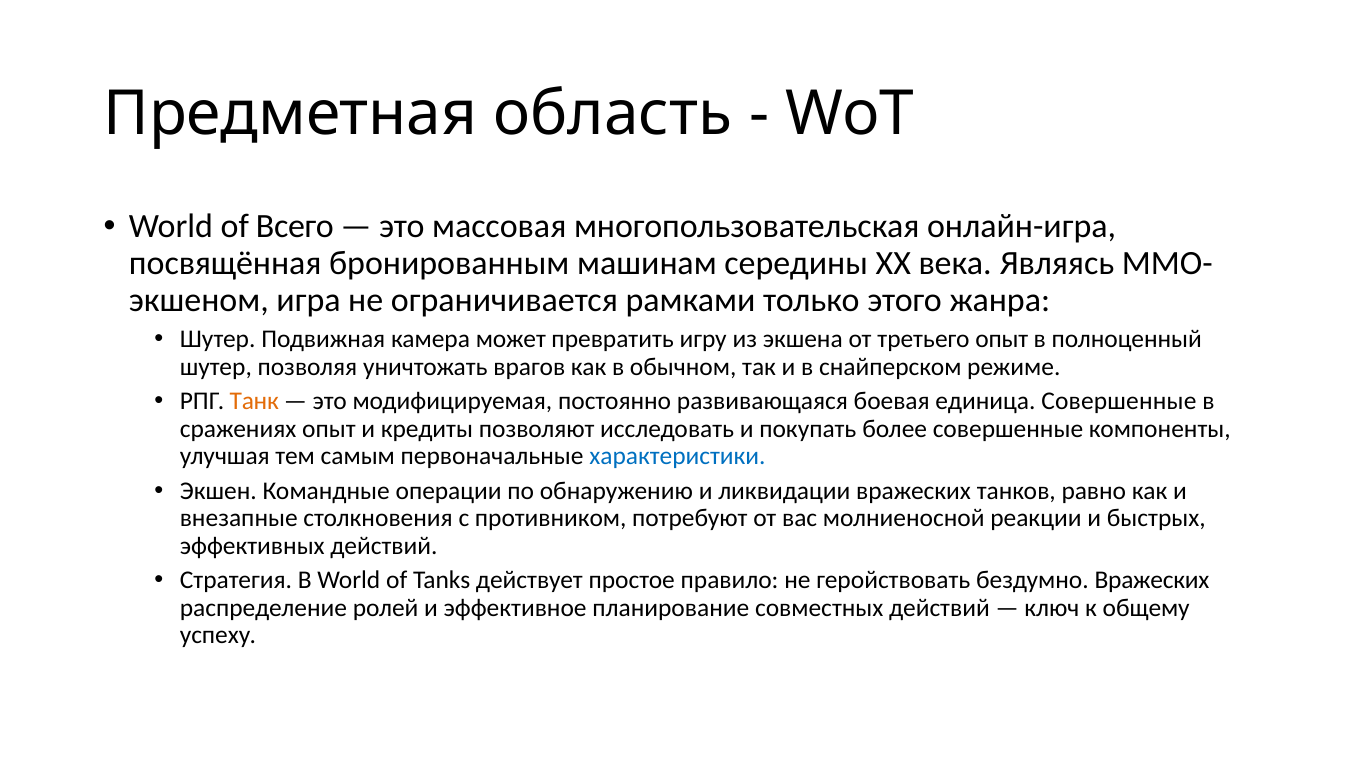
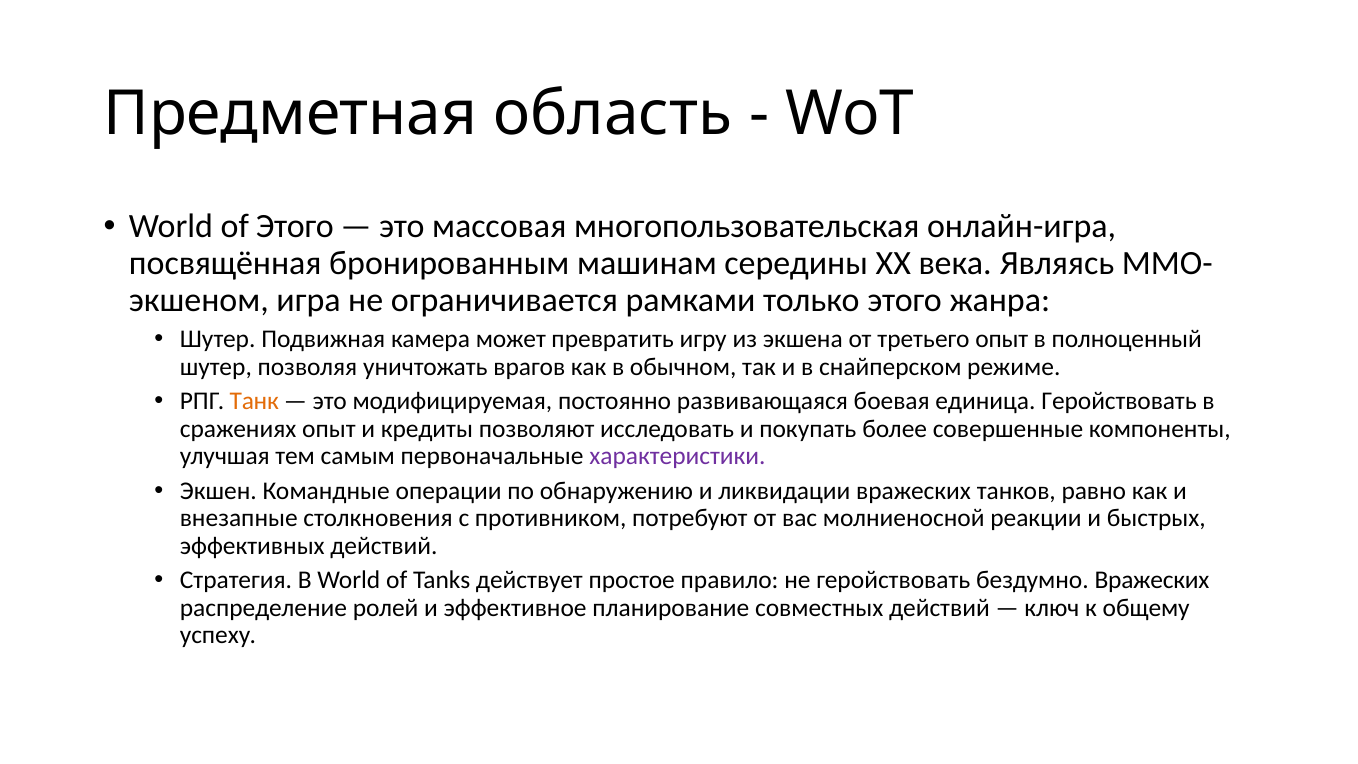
of Всего: Всего -> Этого (295, 227)
единица Совершенные: Совершенные -> Геройствовать (1119, 401)
характеристики colour: blue -> purple (677, 456)
